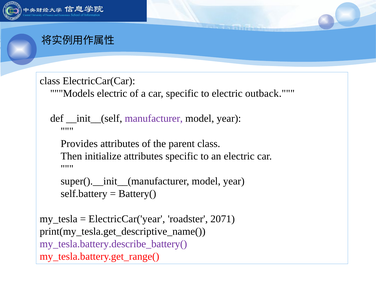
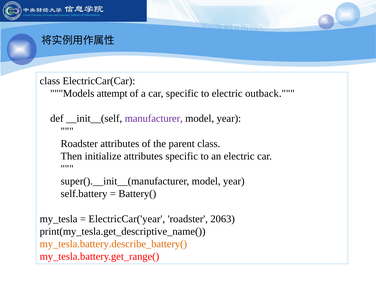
Models electric: electric -> attempt (112, 93)
Provides: Provides -> Roadster (79, 144)
2071: 2071 -> 2063 (223, 219)
my_tesla.battery.describe_battery( colour: purple -> orange (113, 244)
